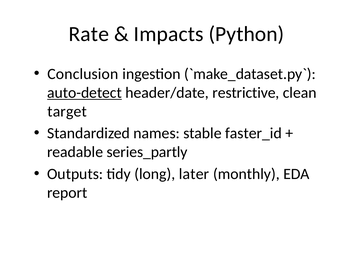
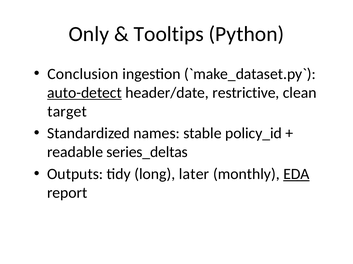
Rate: Rate -> Only (89, 34)
Impacts: Impacts -> Tooltips (169, 34)
faster_id: faster_id -> policy_id (254, 134)
series_partly: series_partly -> series_deltas (147, 153)
EDA underline: none -> present (296, 174)
